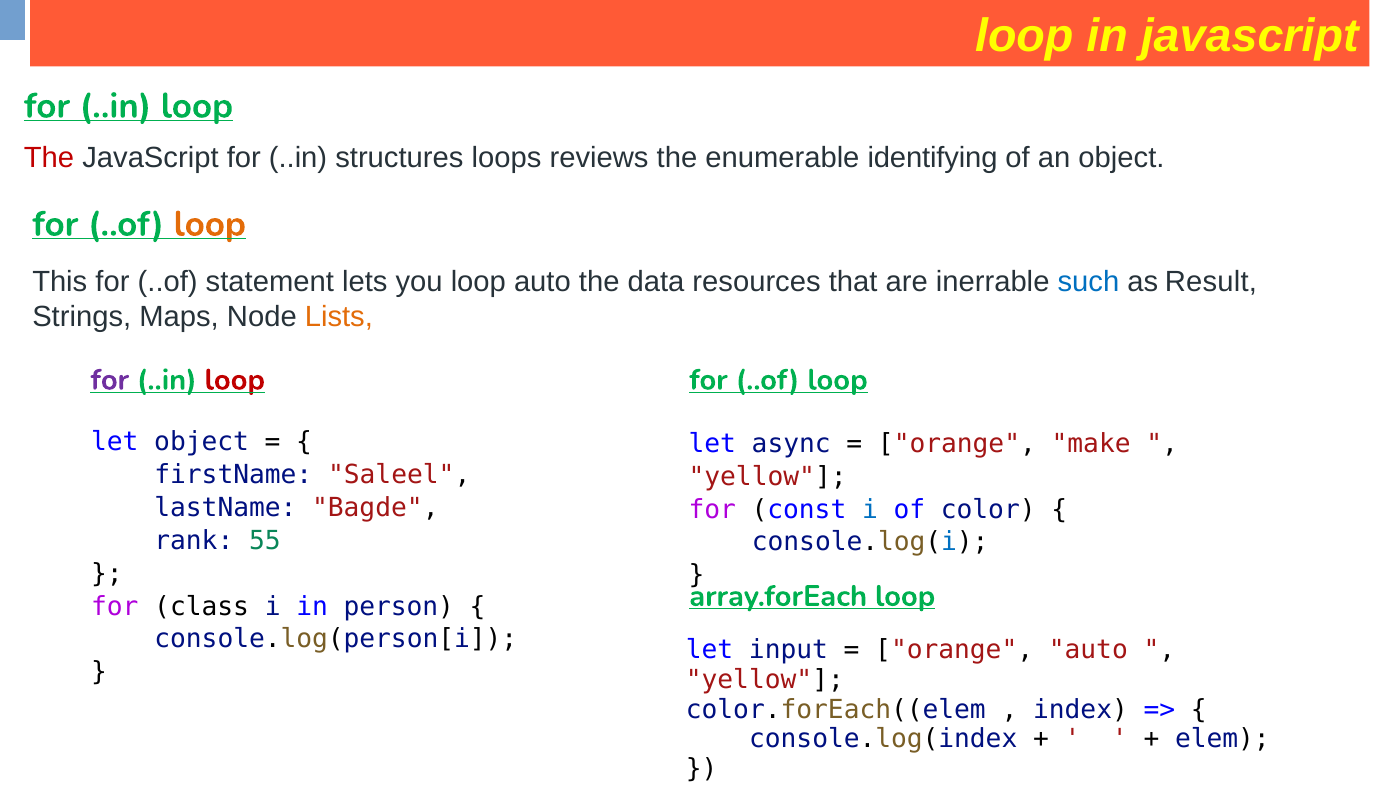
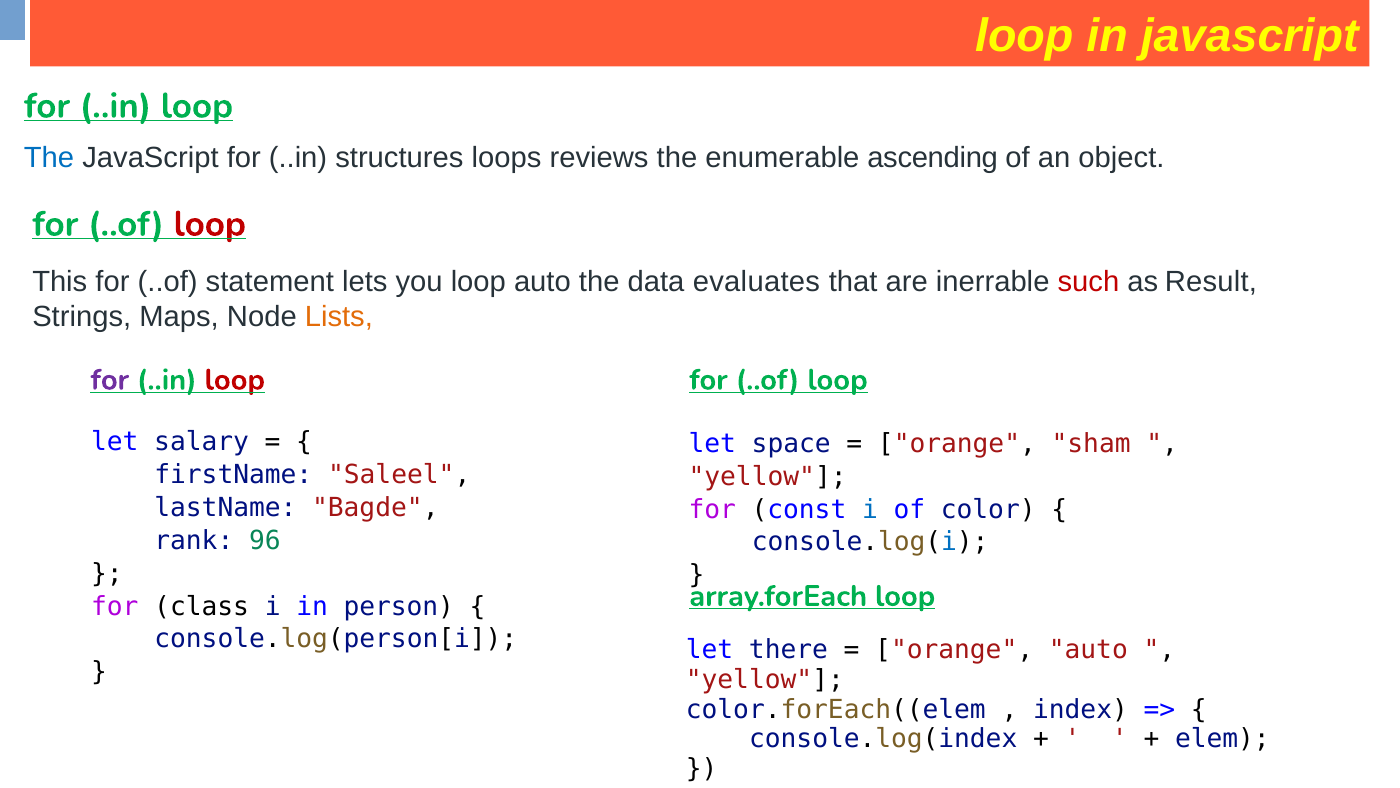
The colour: red -> blue (49, 158)
identifying: identifying -> ascending (933, 158)
loop colour: orange -> red (210, 224)
resources: resources -> evaluates (756, 282)
such colour: blue -> red (1088, 282)
let object: object -> salary (202, 442)
async: async -> space (791, 443)
make: make -> sham (1091, 443)
55: 55 -> 96 (265, 540)
input: input -> there (788, 650)
